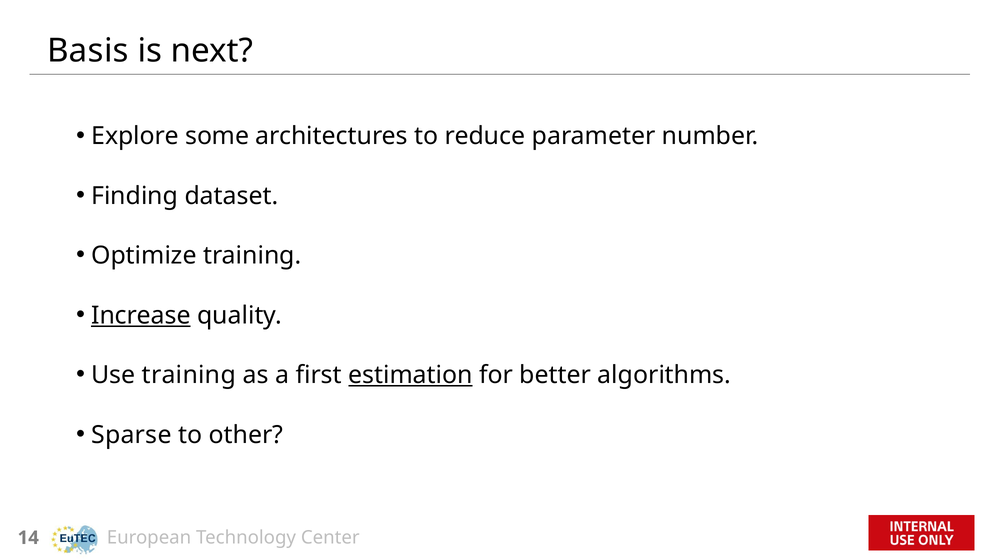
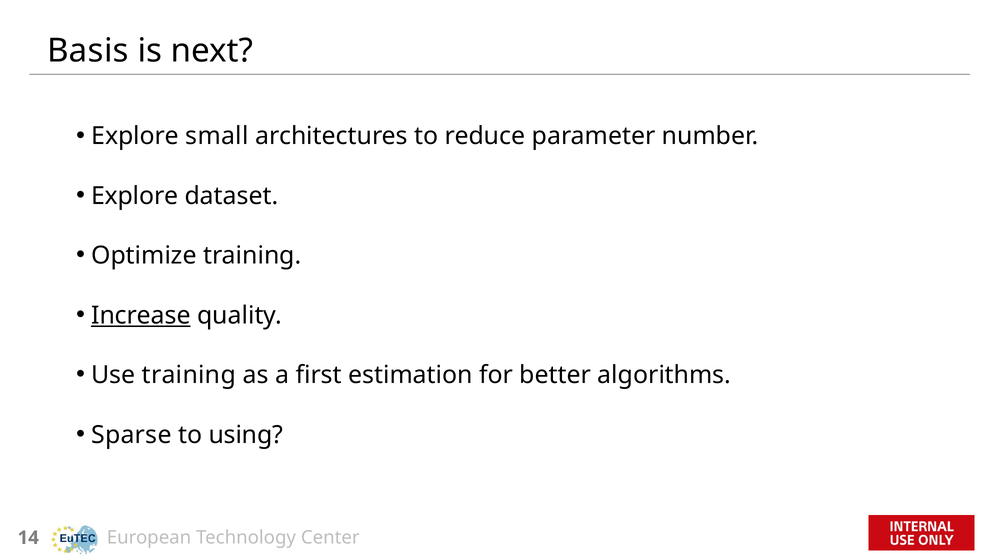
some: some -> small (217, 136)
Finding: Finding -> Explore (135, 196)
estimation underline: present -> none (410, 375)
other: other -> using (246, 435)
